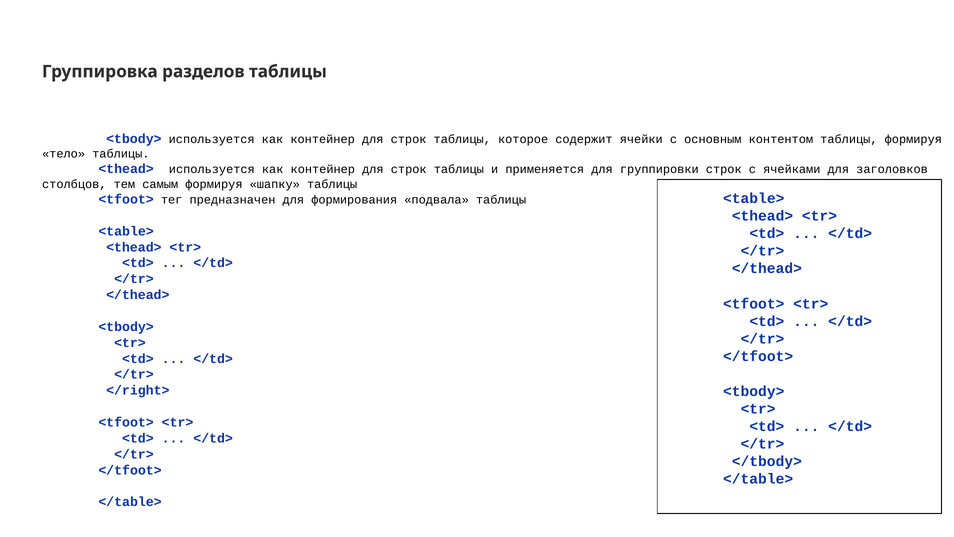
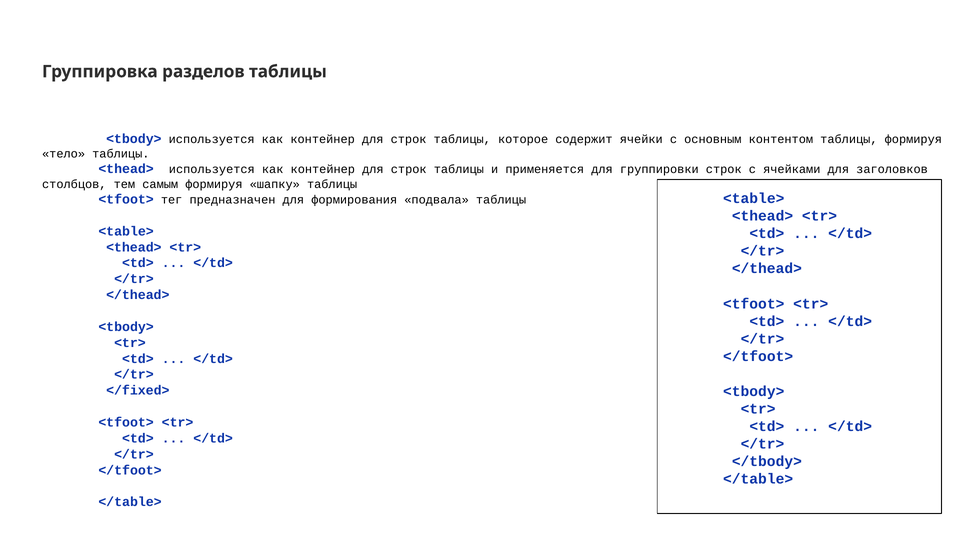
</right>: </right> -> </fixed> (138, 390)
